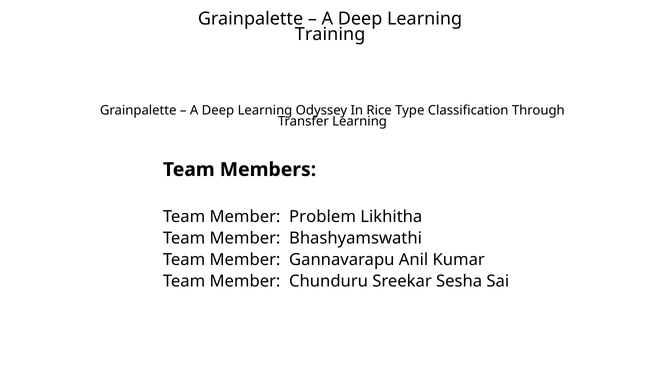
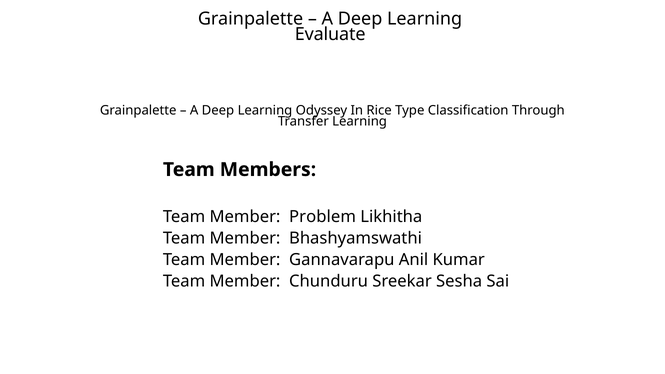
Training: Training -> Evaluate (330, 34)
